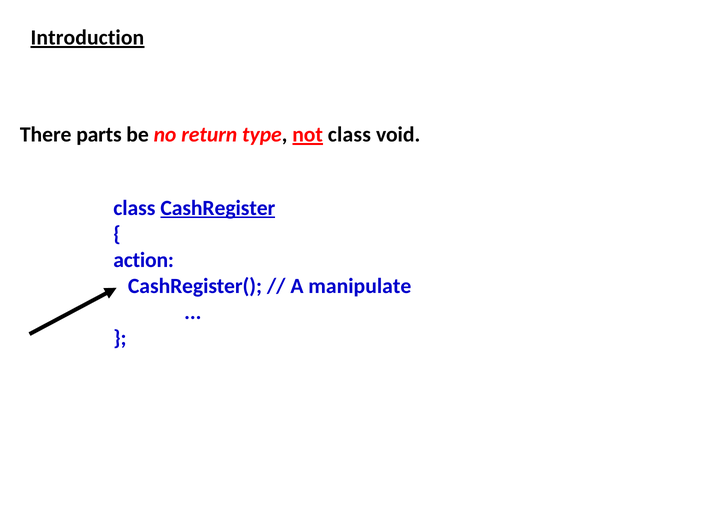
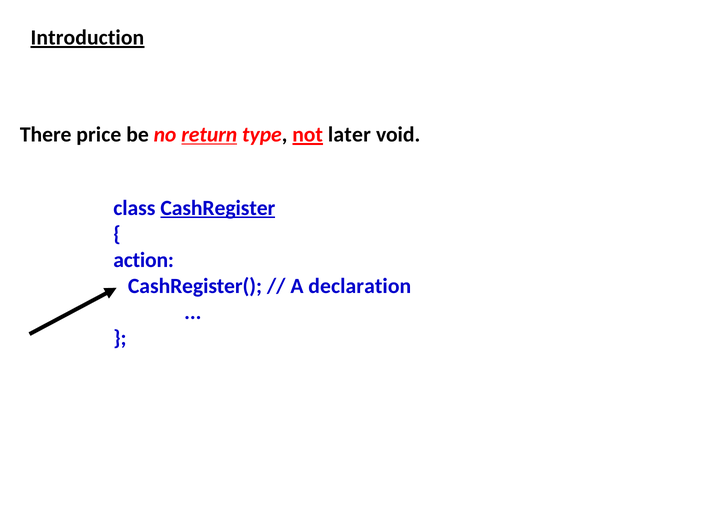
parts: parts -> price (99, 135)
return underline: none -> present (209, 135)
not class: class -> later (349, 135)
manipulate: manipulate -> declaration (360, 286)
